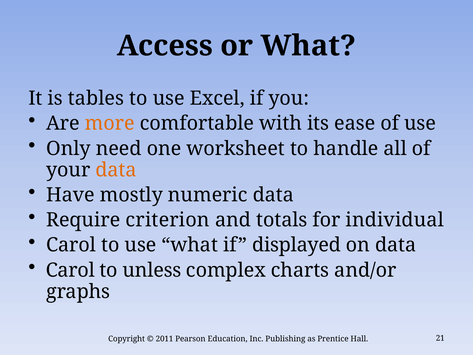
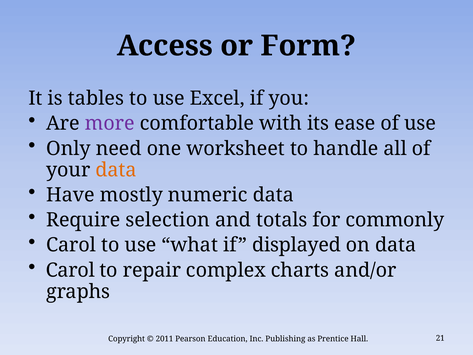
or What: What -> Form (308, 46)
more colour: orange -> purple (110, 123)
criterion: criterion -> selection (168, 220)
individual: individual -> commonly (395, 220)
unless: unless -> repair (152, 270)
